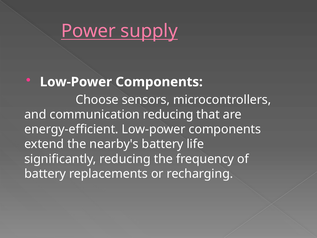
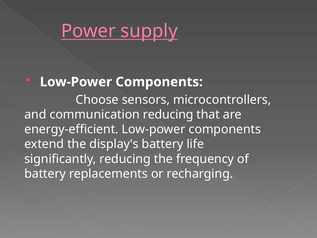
nearby's: nearby's -> display's (114, 144)
